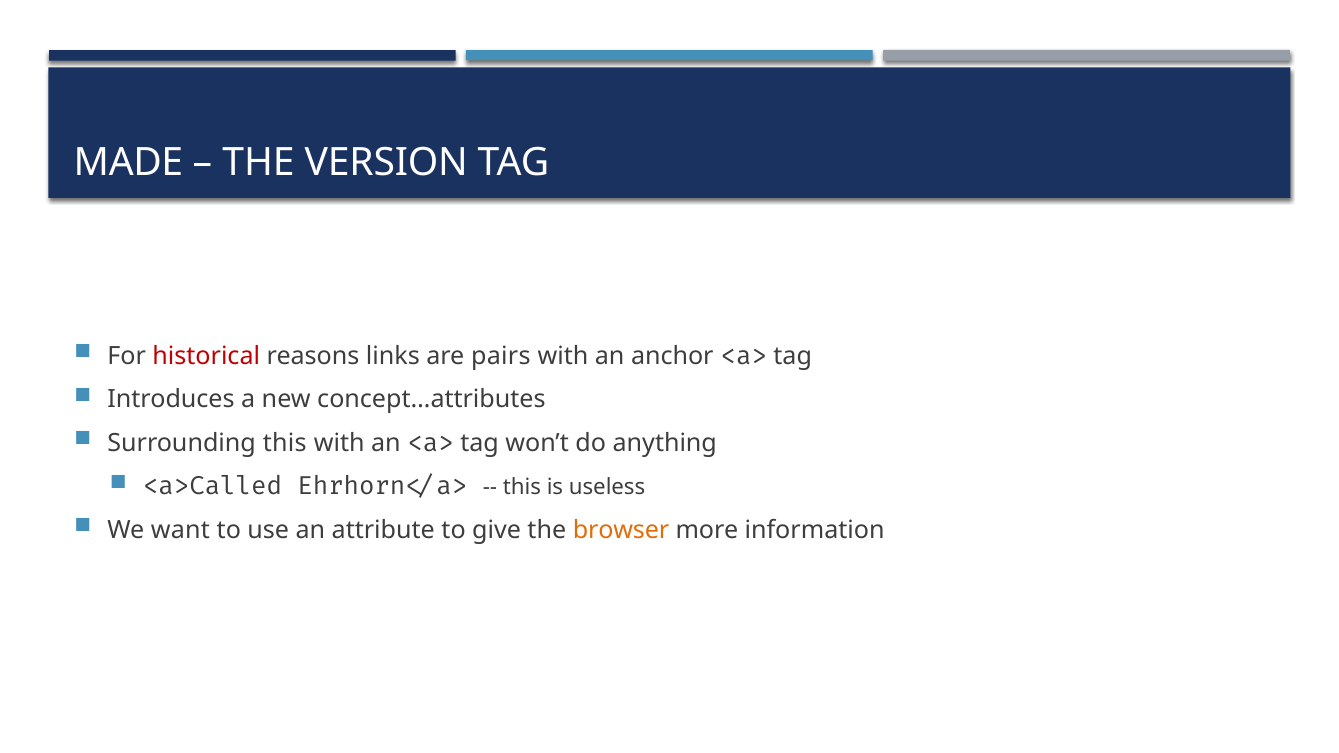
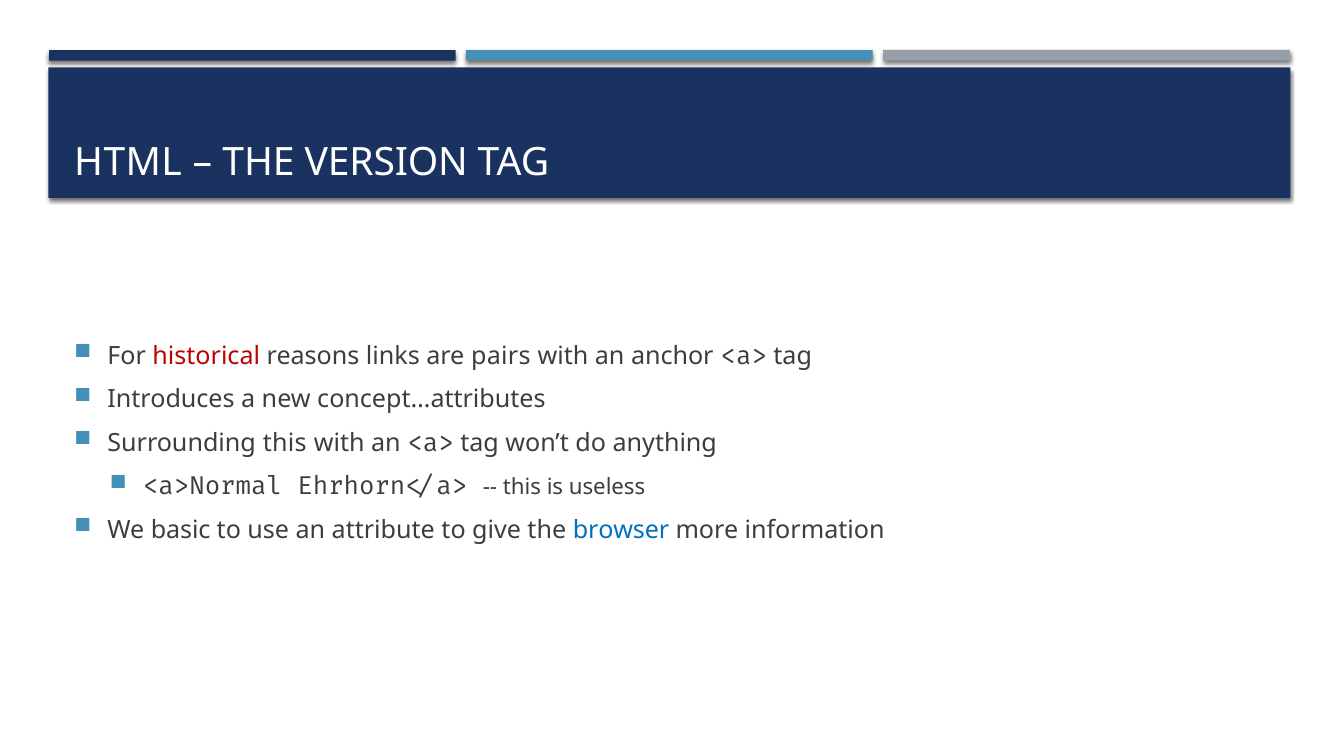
MADE: MADE -> HTML (128, 163)
<a>Called: <a>Called -> <a>Normal (213, 487)
want: want -> basic (181, 530)
browser colour: orange -> blue (621, 530)
